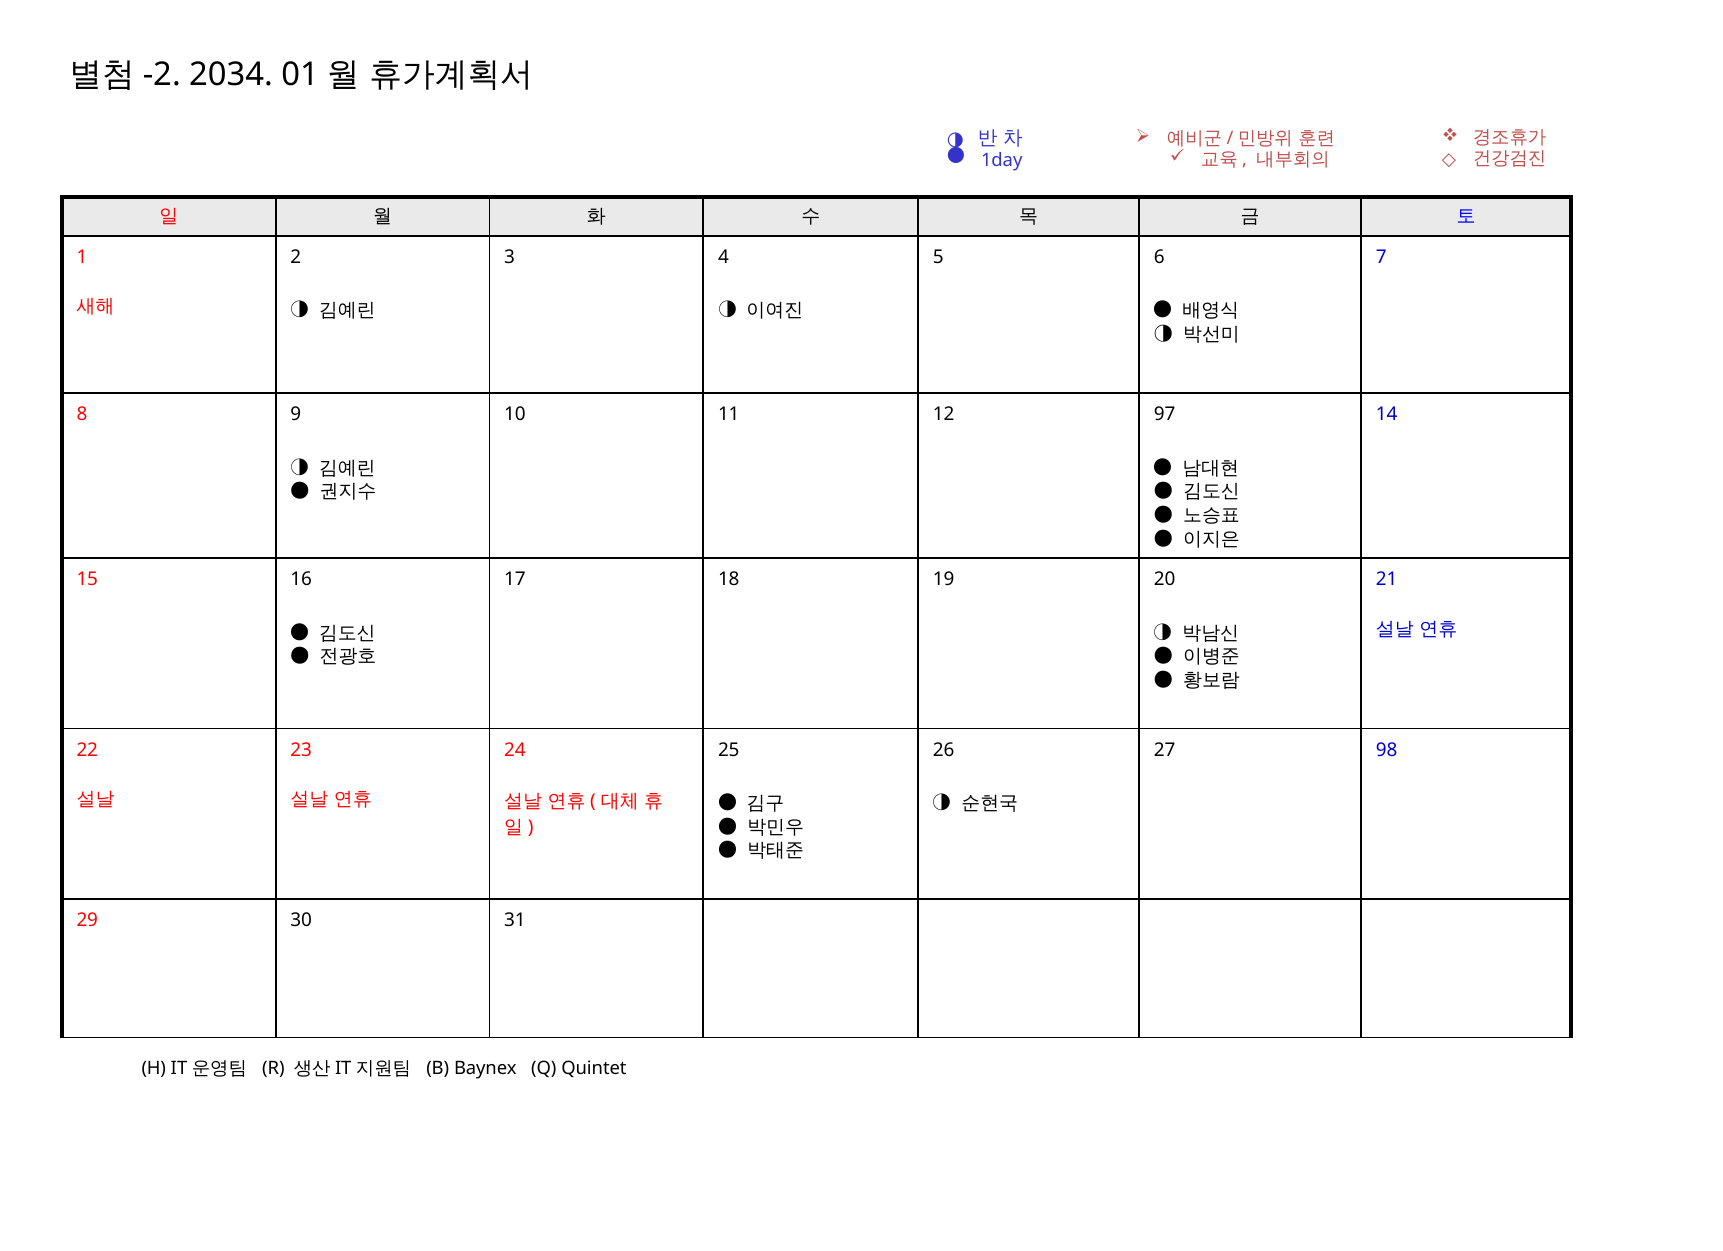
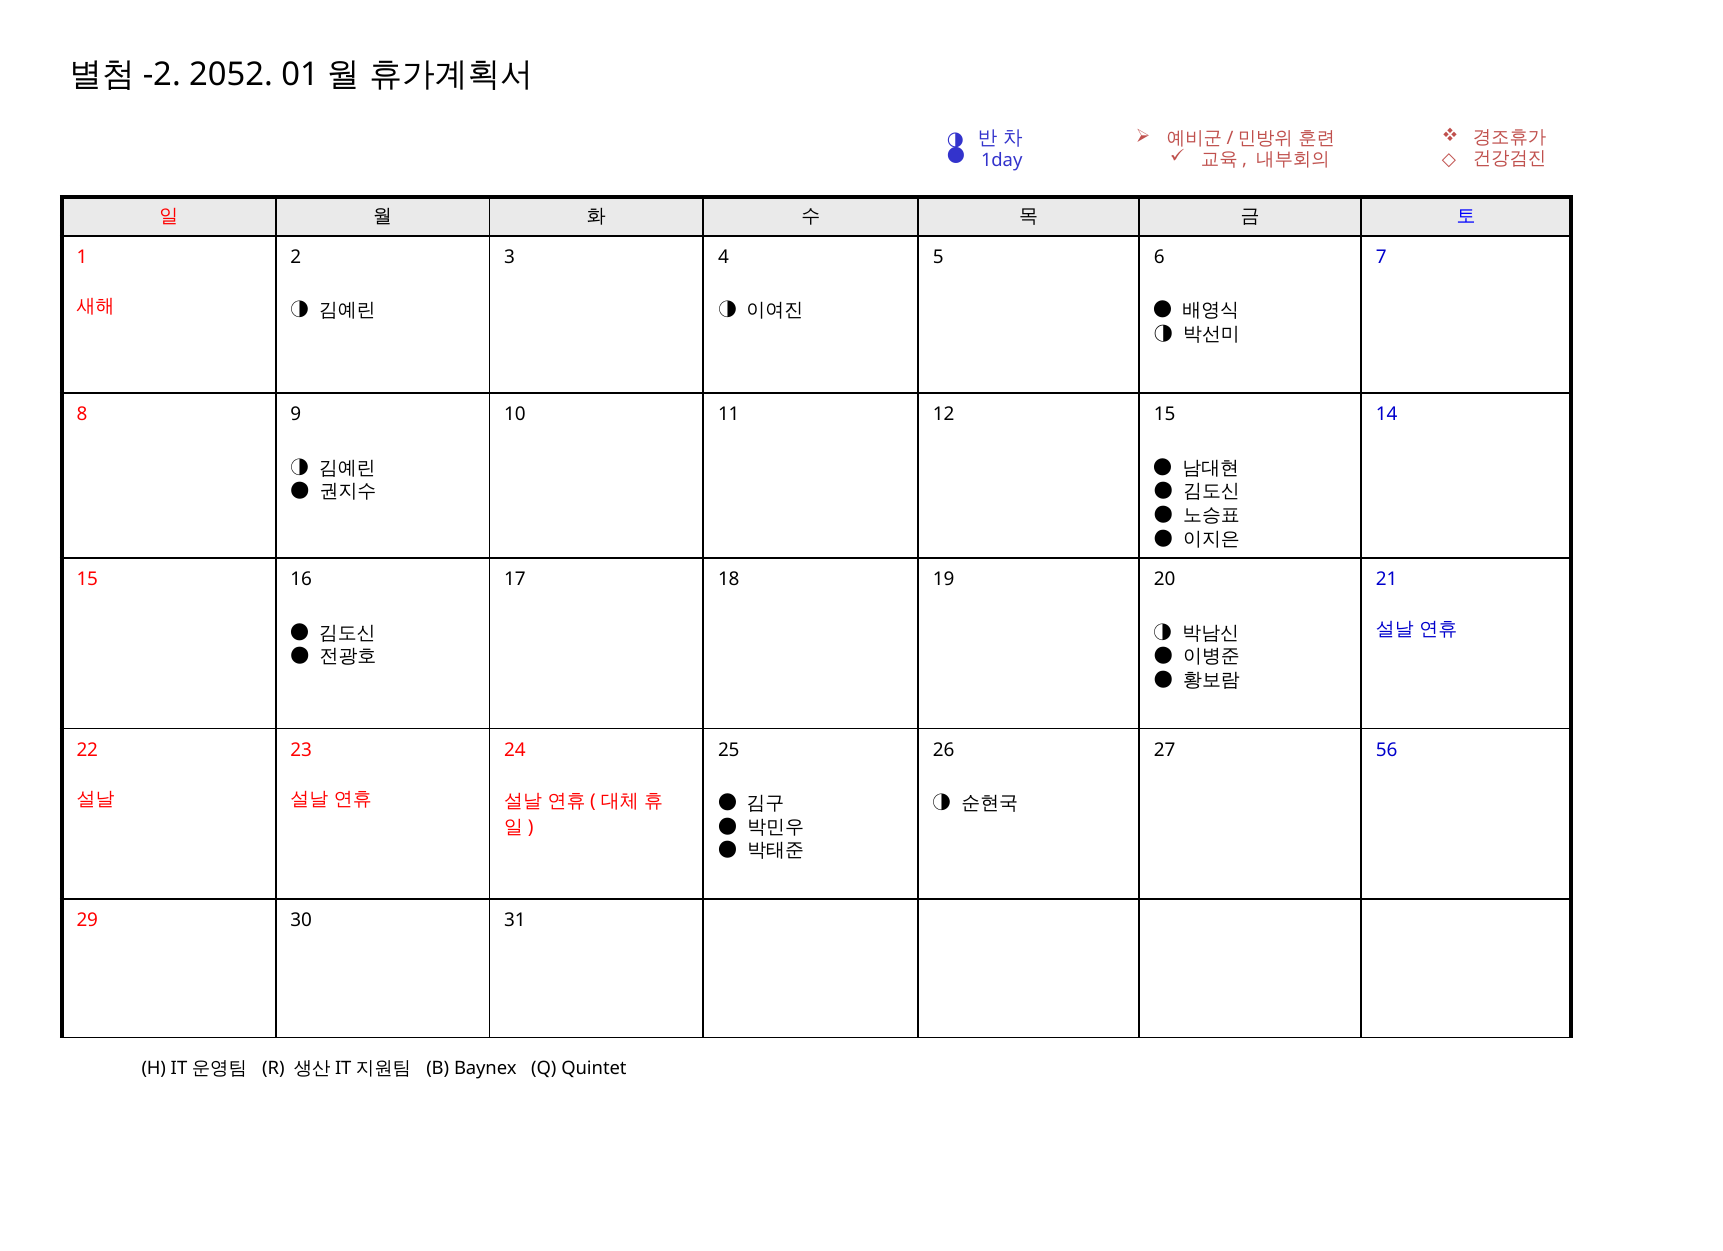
2034: 2034 -> 2052 (231, 74)
12 97: 97 -> 15 (1165, 414)
98: 98 -> 56 (1387, 749)
